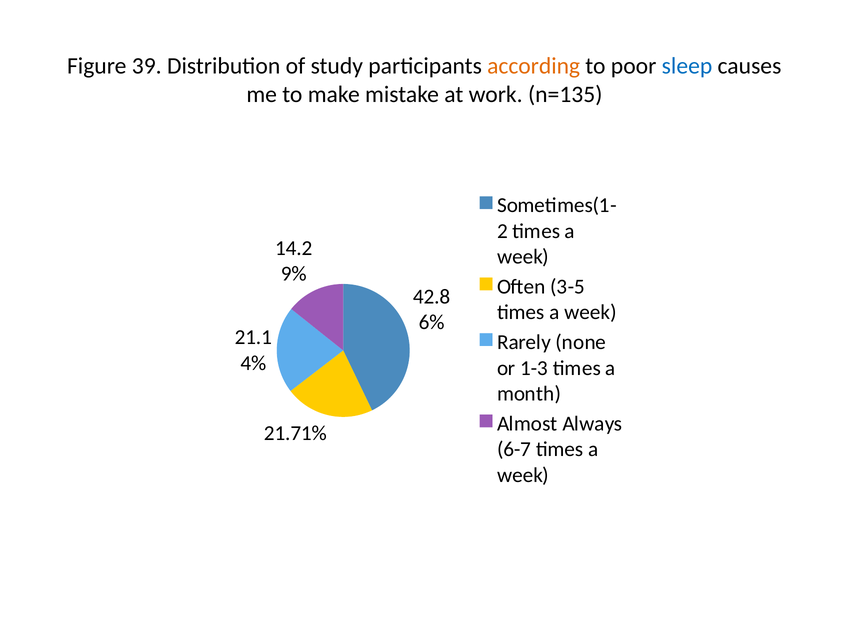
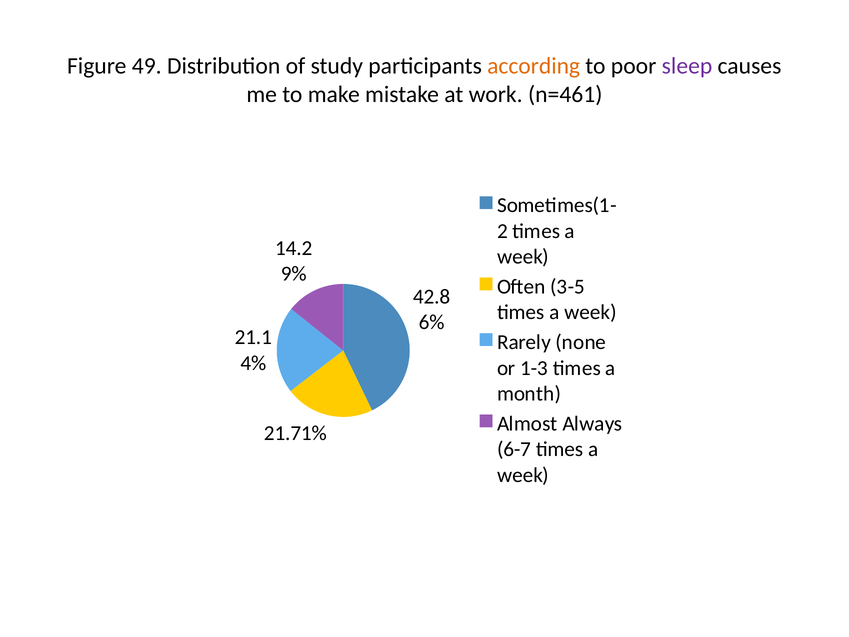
39: 39 -> 49 (147, 66)
sleep colour: blue -> purple (687, 66)
n=135: n=135 -> n=461 (565, 94)
